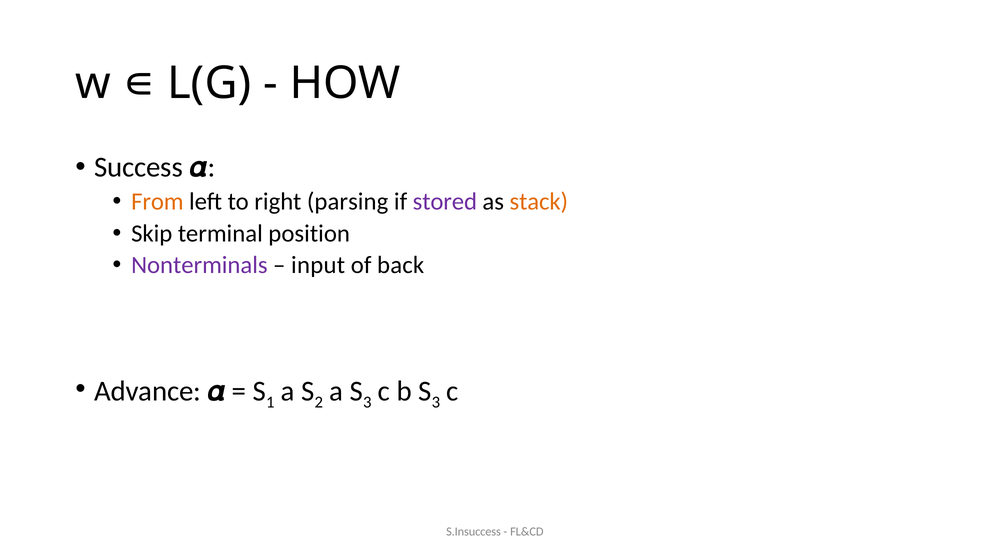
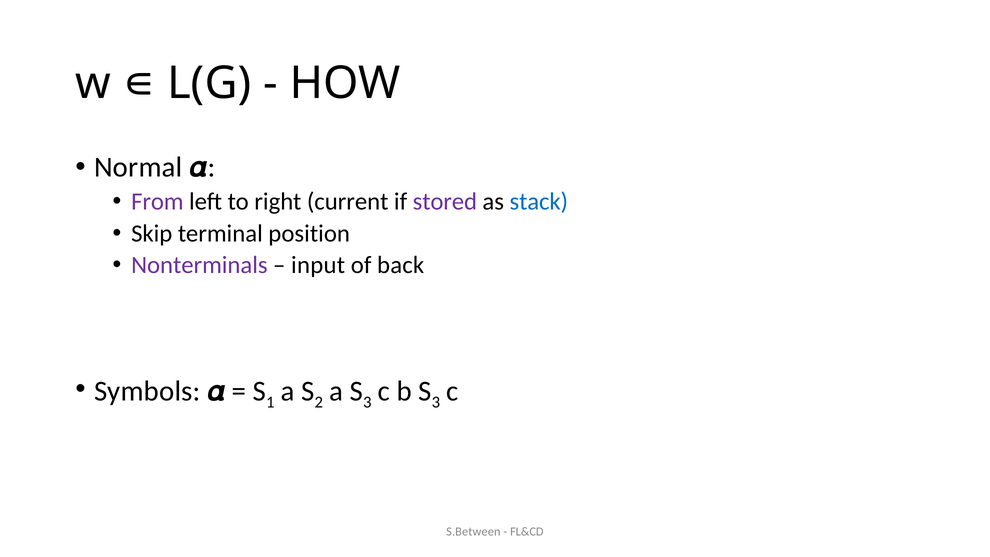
Success: Success -> Normal (138, 167)
From colour: orange -> purple (157, 202)
parsing: parsing -> current (348, 202)
stack colour: orange -> blue (539, 202)
Advance: Advance -> Symbols (147, 391)
S.Insuccess: S.Insuccess -> S.Between (473, 532)
